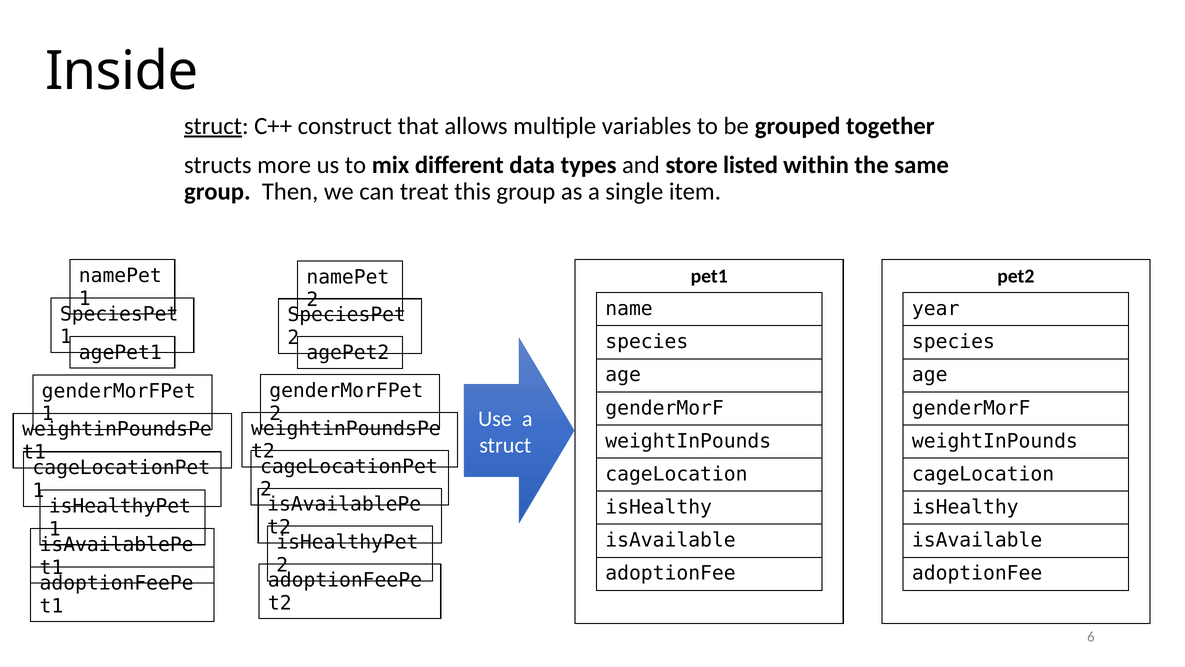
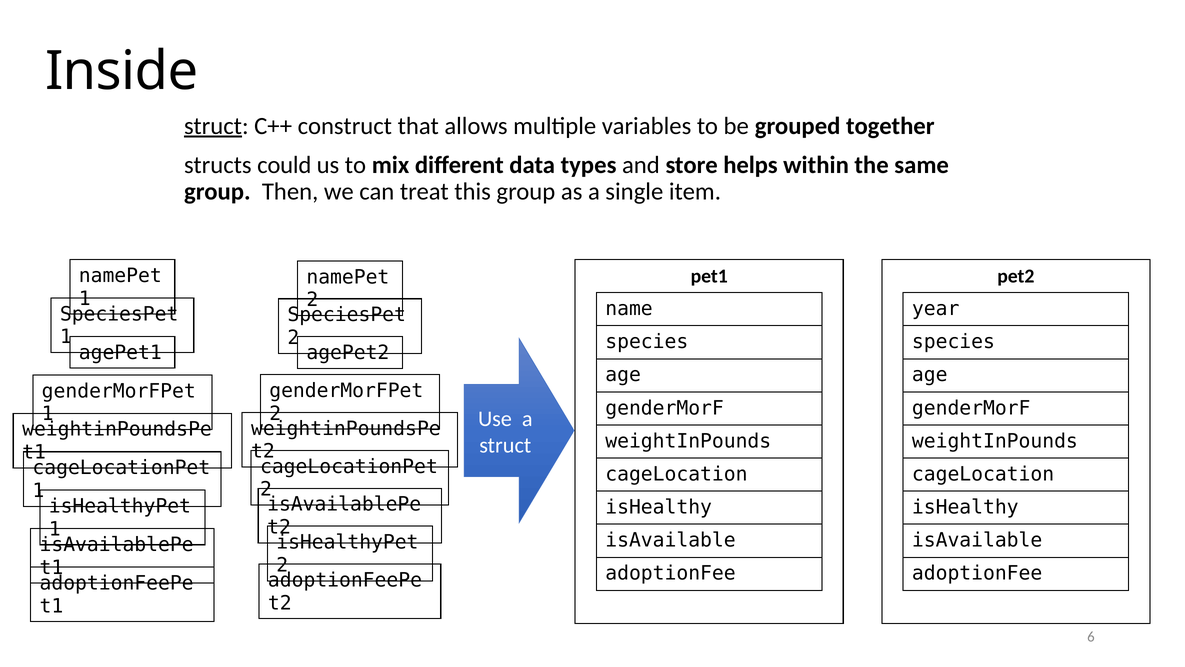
more: more -> could (284, 165)
listed: listed -> helps (750, 165)
